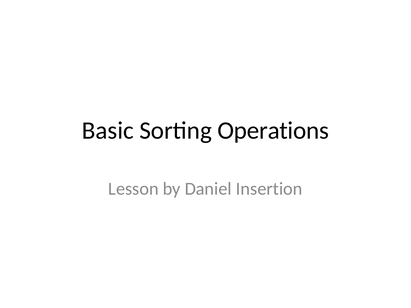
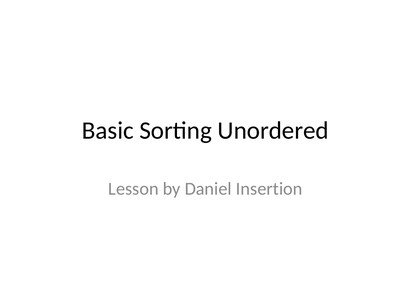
Operations: Operations -> Unordered (273, 131)
